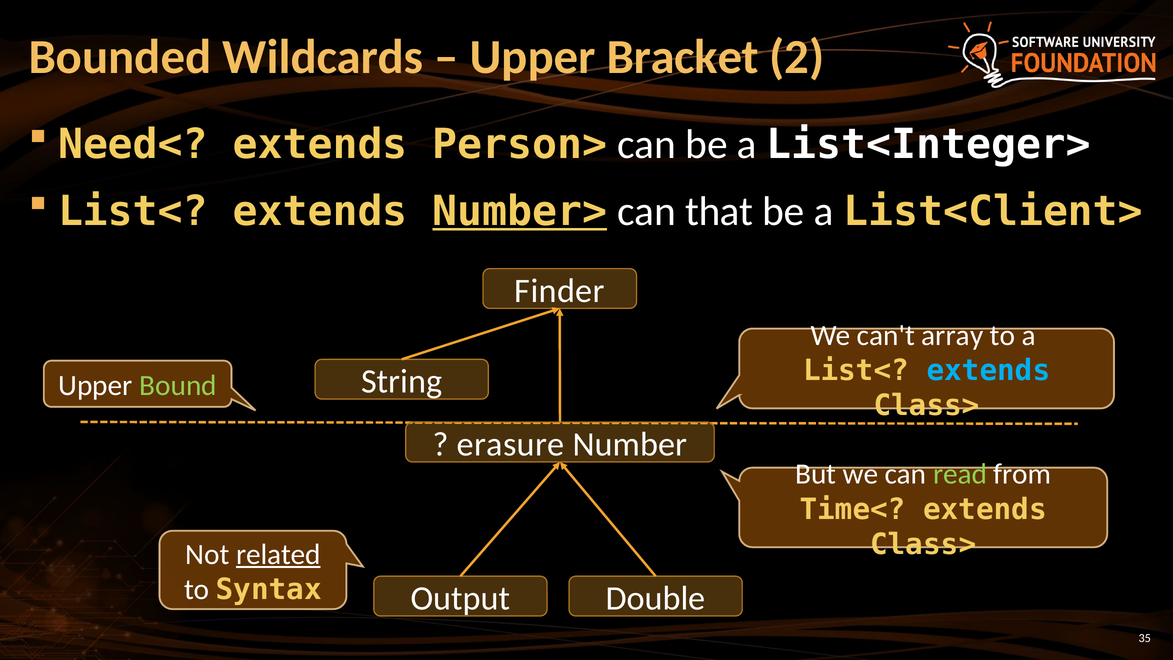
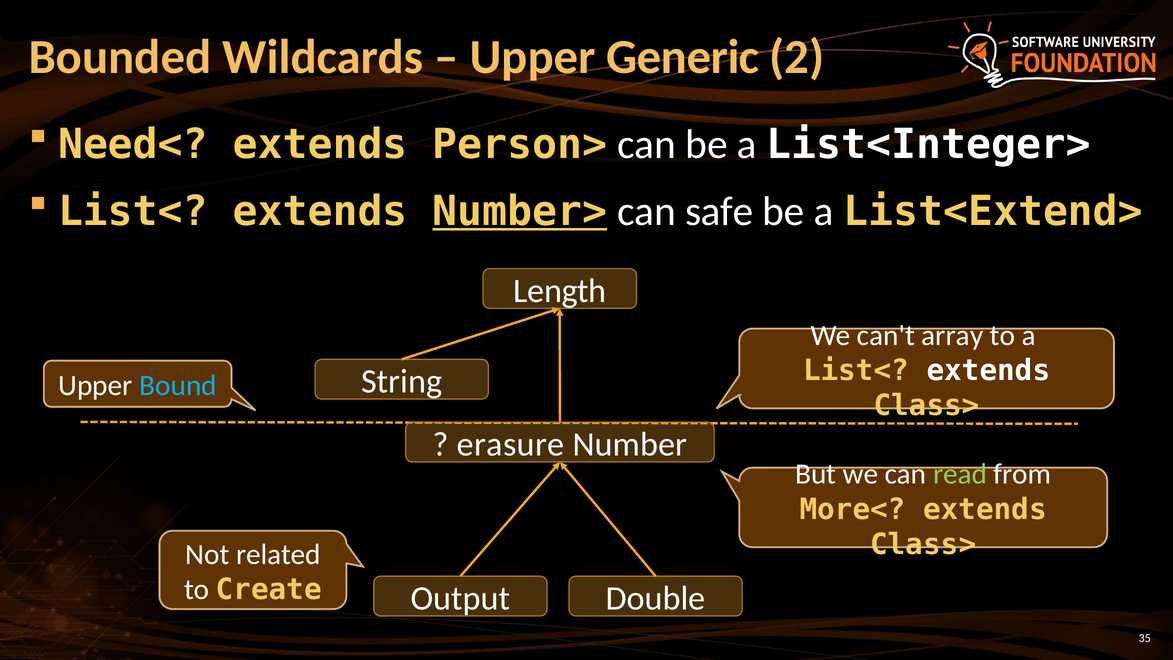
Bracket: Bracket -> Generic (683, 57)
that: that -> safe (719, 212)
List<Client>: List<Client> -> List<Extend> (993, 212)
Finder: Finder -> Length (560, 291)
extends colour: light blue -> white (988, 371)
Bound colour: light green -> light blue (178, 386)
Time<: Time< -> More< (853, 509)
related underline: present -> none (278, 554)
Syntax: Syntax -> Create (269, 590)
